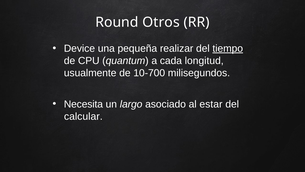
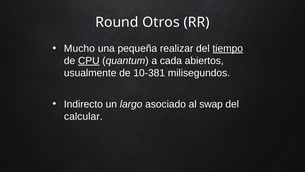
Device: Device -> Mucho (79, 48)
CPU underline: none -> present (89, 61)
longitud: longitud -> abiertos (204, 61)
10-700: 10-700 -> 10-381 (149, 73)
Necesita: Necesita -> Indirecto (83, 104)
estar: estar -> swap (211, 104)
